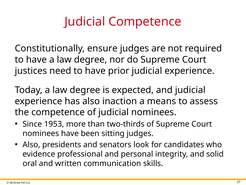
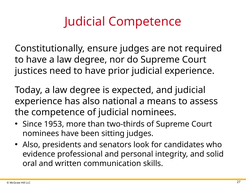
inaction: inaction -> national (120, 101)
